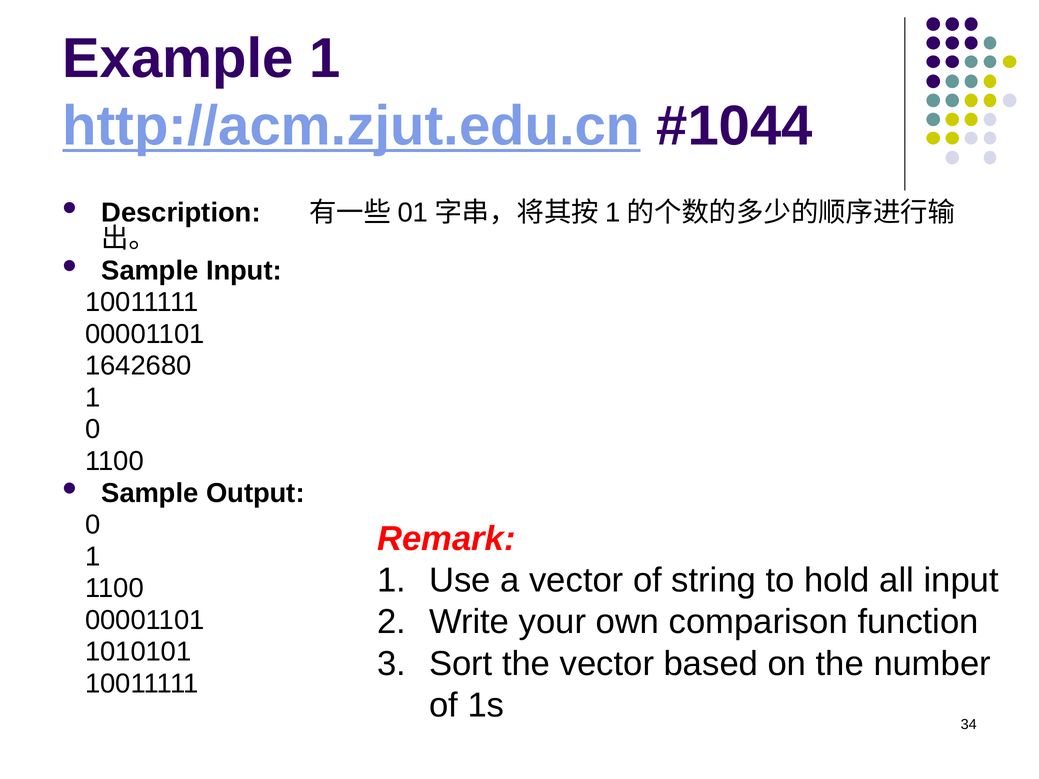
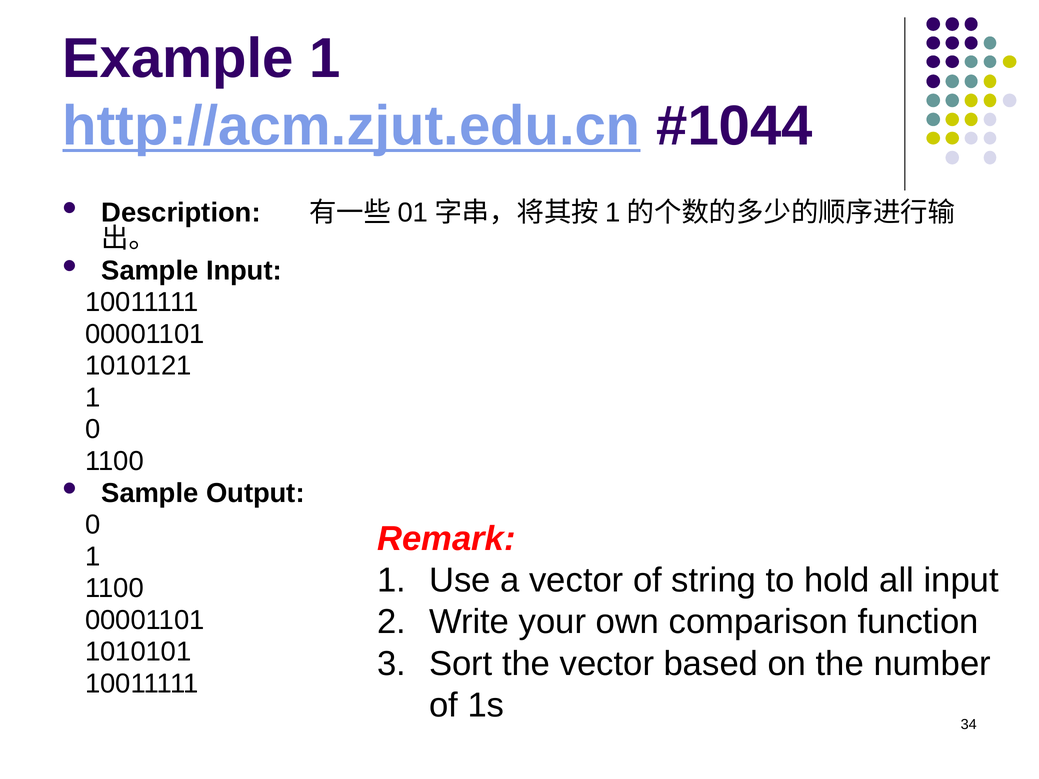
1642680: 1642680 -> 1010121 (138, 366)
